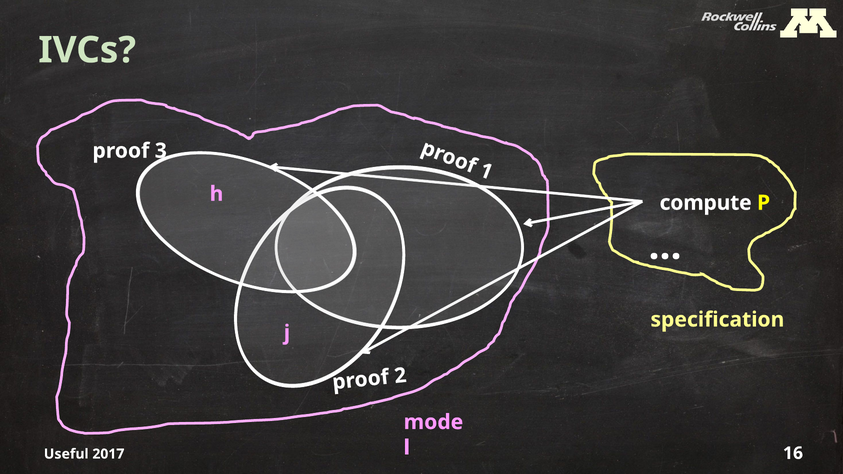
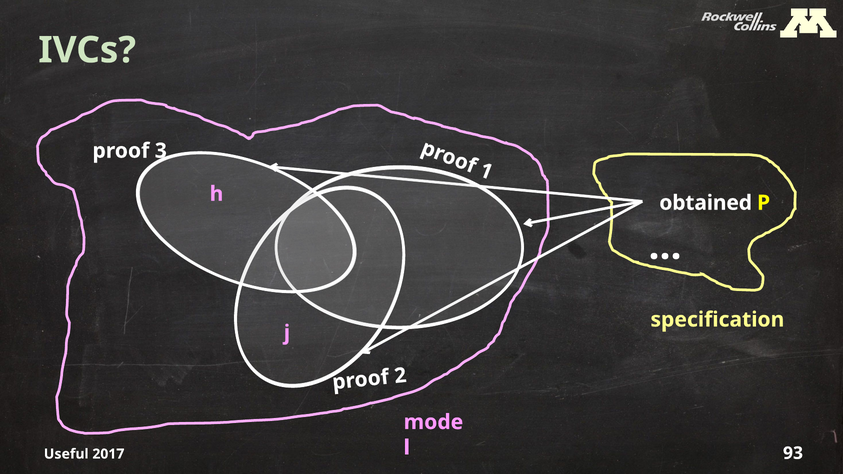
compute: compute -> obtained (706, 203)
16: 16 -> 93 (793, 453)
